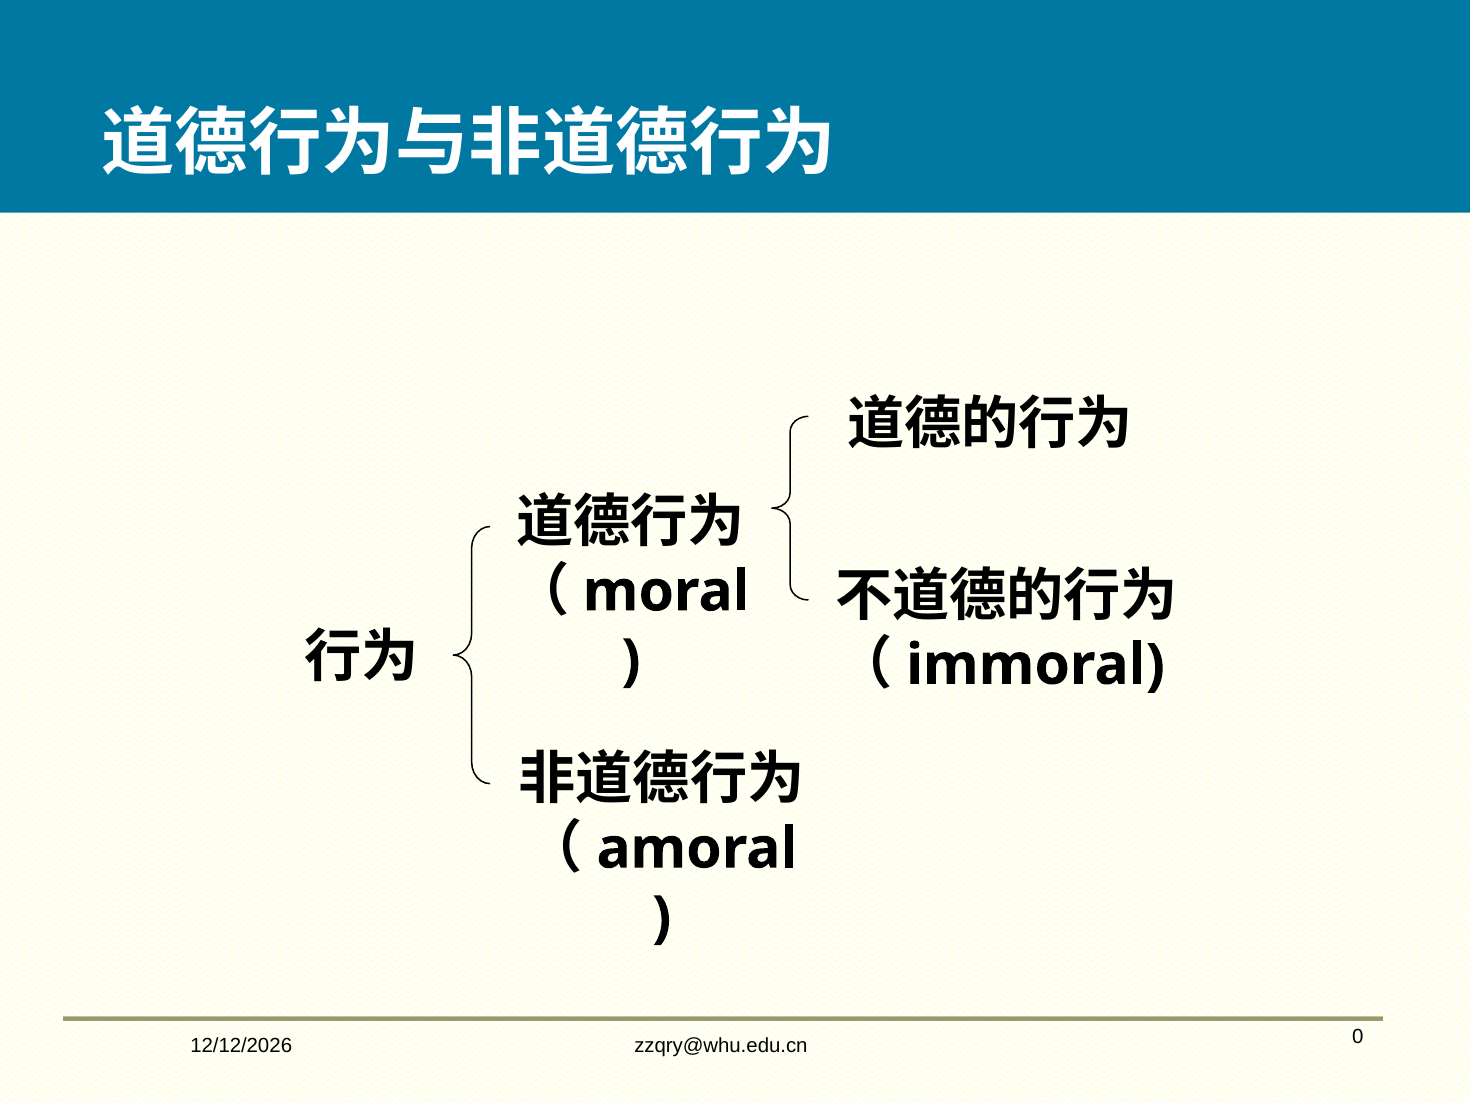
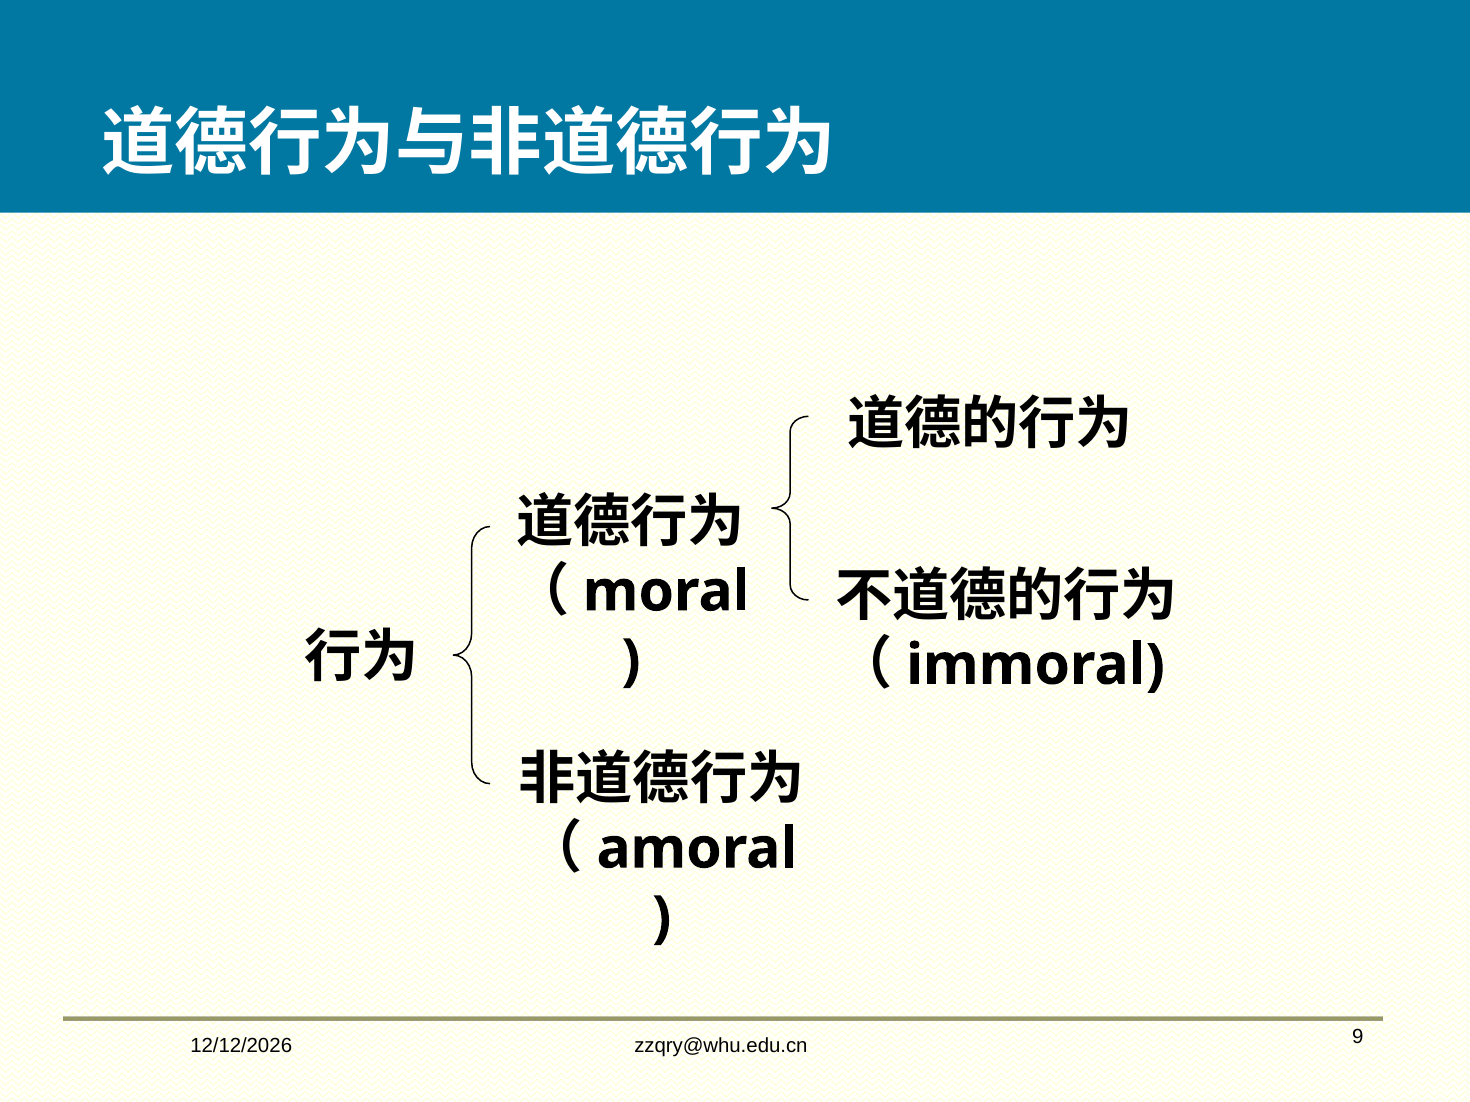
0: 0 -> 9 (1358, 1037)
